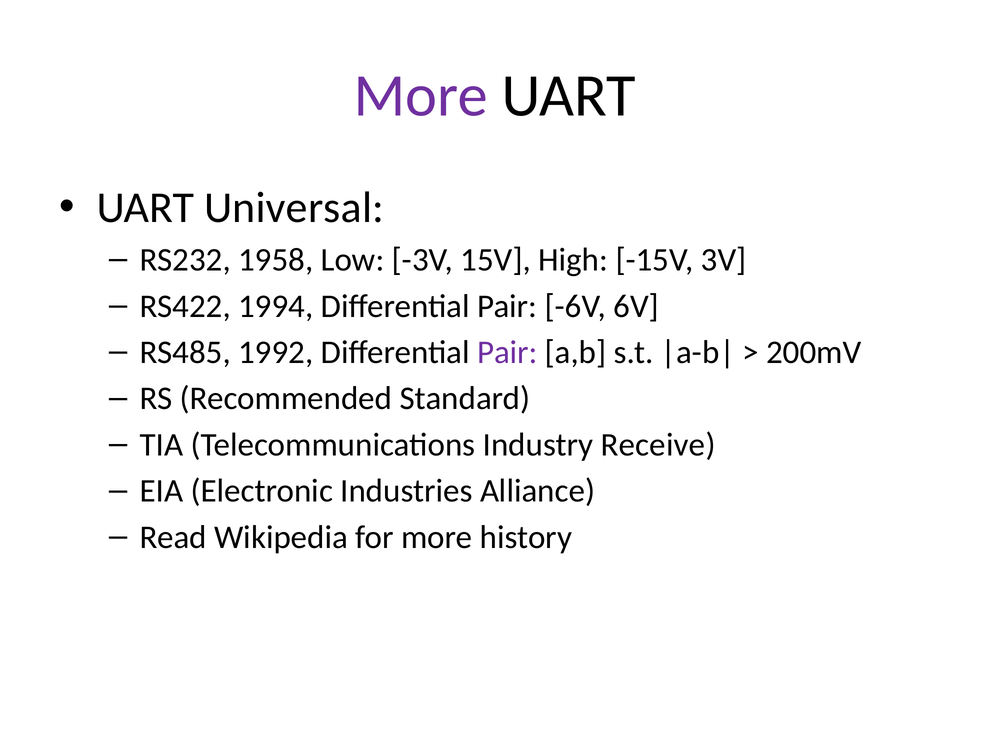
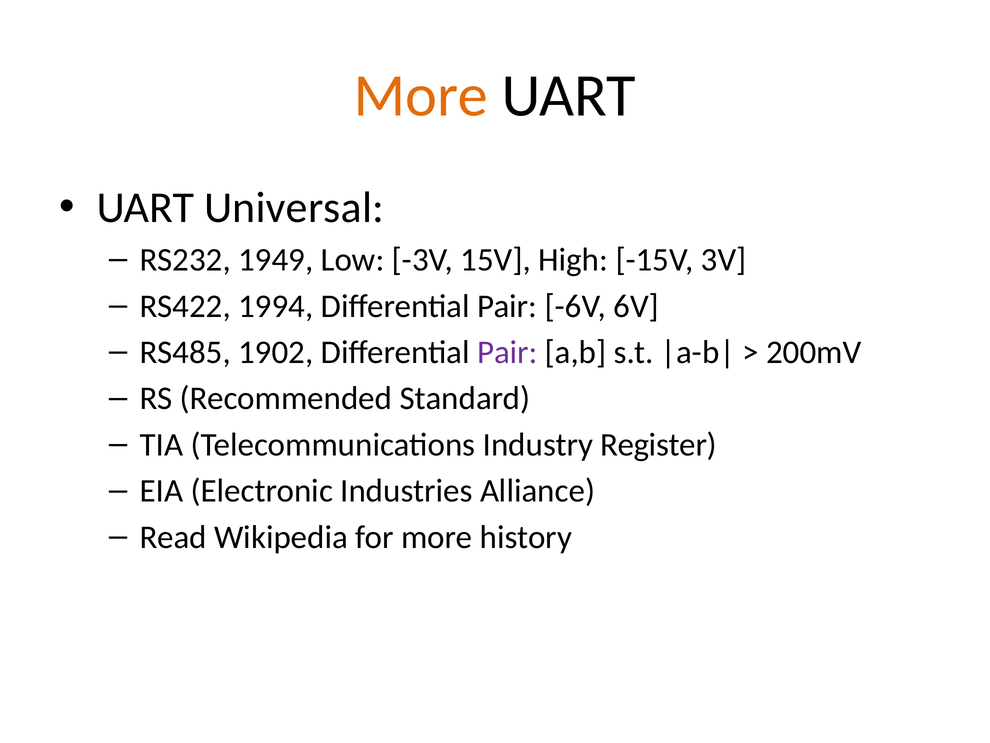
More colour: purple -> orange (421, 96)
1958: 1958 -> 1949 (276, 260)
1992: 1992 -> 1902 (276, 352)
Receive: Receive -> Register (658, 444)
